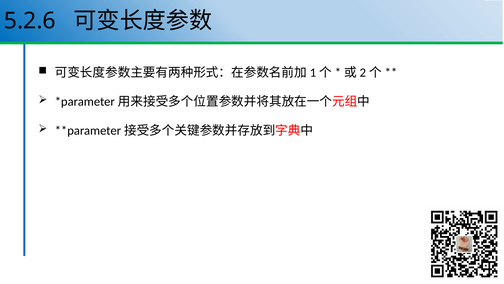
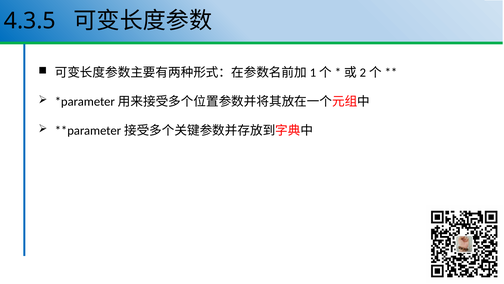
5.2.6: 5.2.6 -> 4.3.5 (30, 21)
